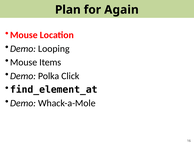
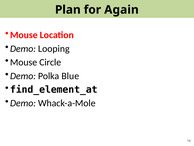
Items: Items -> Circle (50, 62)
Click: Click -> Blue (70, 76)
